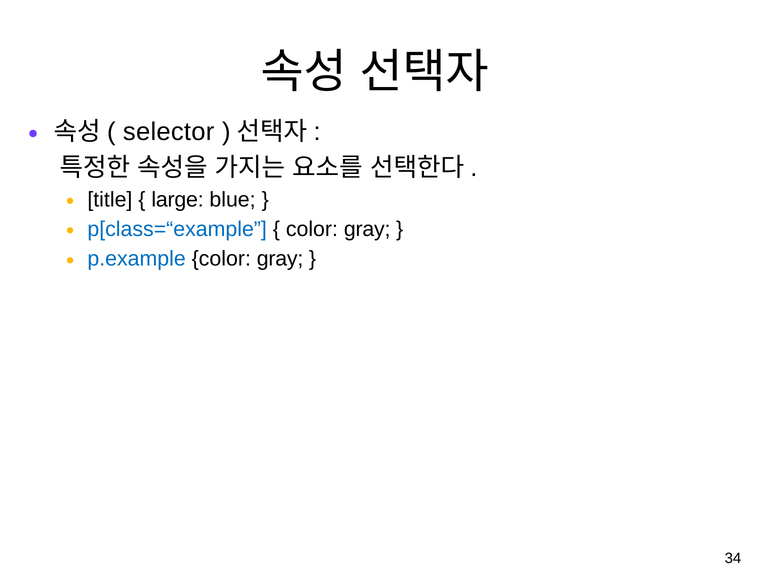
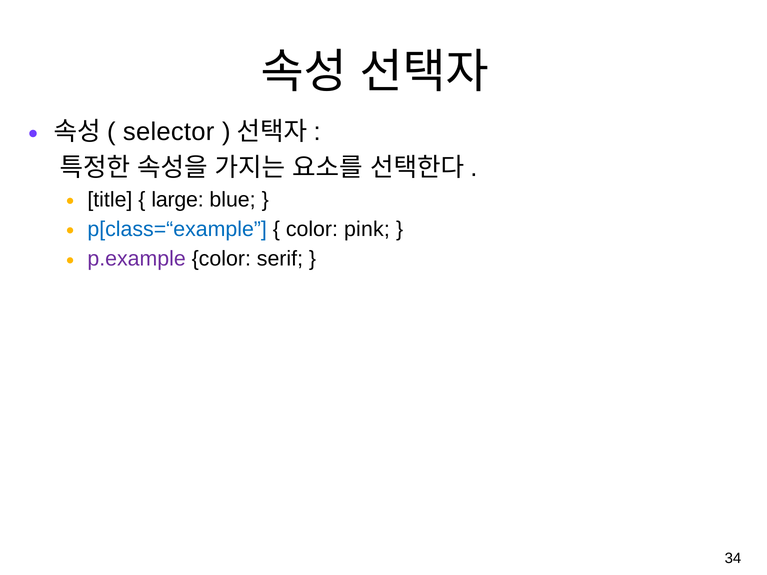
gray: gray -> pink (367, 229)
p.example colour: blue -> purple (137, 259)
gray: gray -> serif (280, 259)
